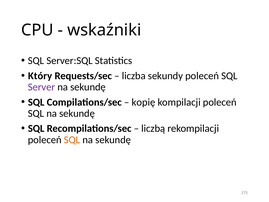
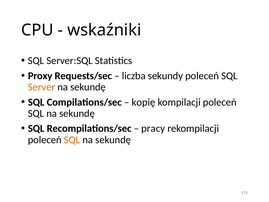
Który: Który -> Proxy (40, 76)
Server colour: purple -> orange (41, 87)
liczbą: liczbą -> pracy (153, 128)
